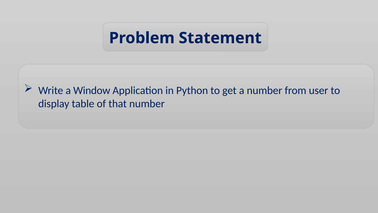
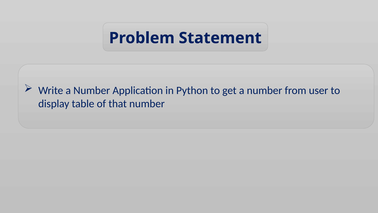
Write a Window: Window -> Number (92, 90)
